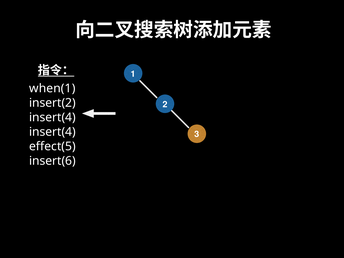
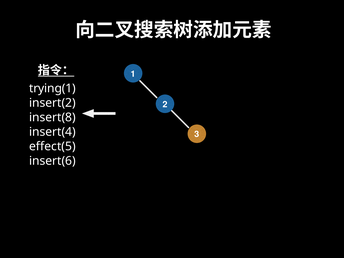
when(1: when(1 -> trying(1 (52, 88)
insert(4: insert(4 -> insert(8 (52, 117)
